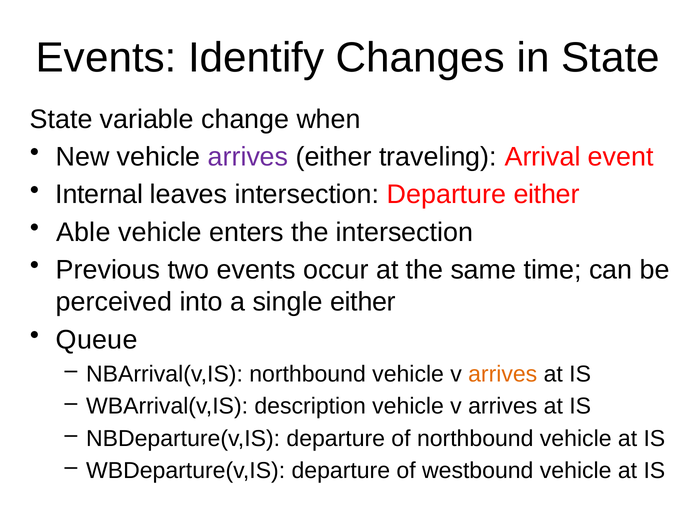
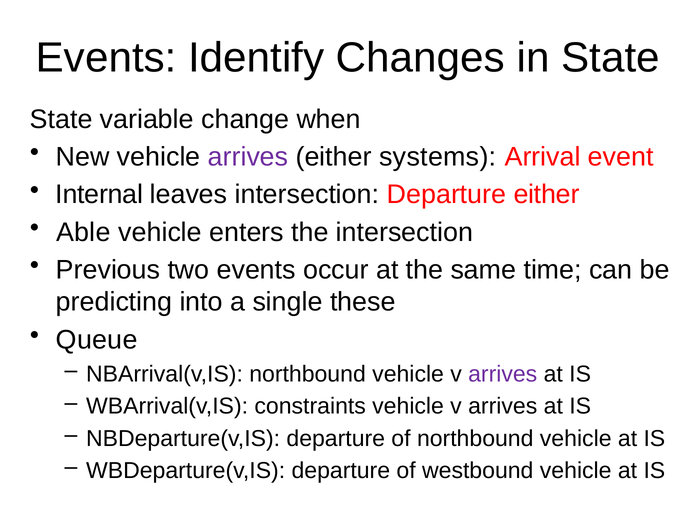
traveling: traveling -> systems (438, 157)
perceived: perceived -> predicting (114, 302)
single either: either -> these (363, 302)
arrives colour: orange -> purple (503, 374)
description: description -> constraints (310, 406)
